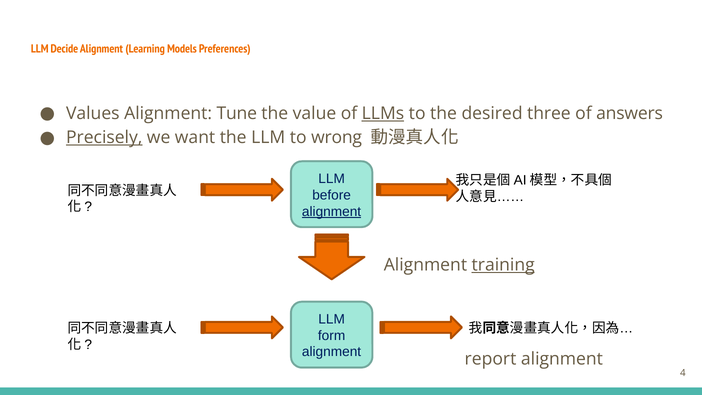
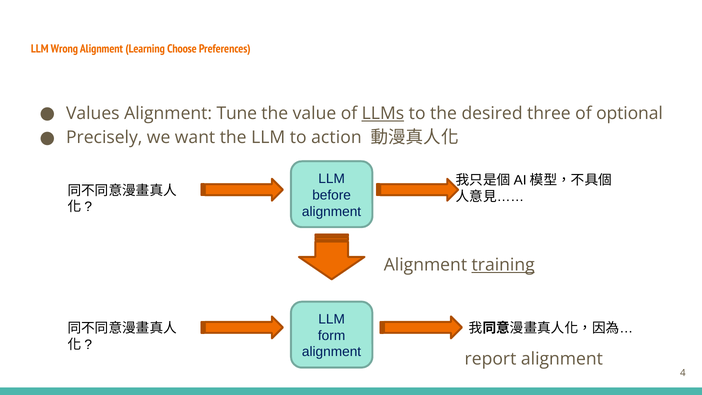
Decide: Decide -> Wrong (64, 49)
Models: Models -> Choose (182, 49)
answers: answers -> optional (629, 113)
Precisely underline: present -> none (104, 138)
wrong: wrong -> action (336, 138)
alignment underline: present -> none (332, 211)
